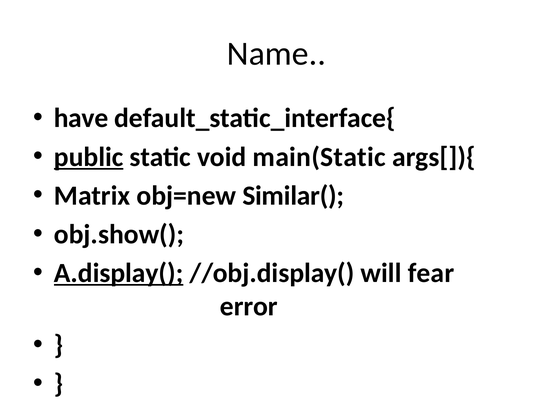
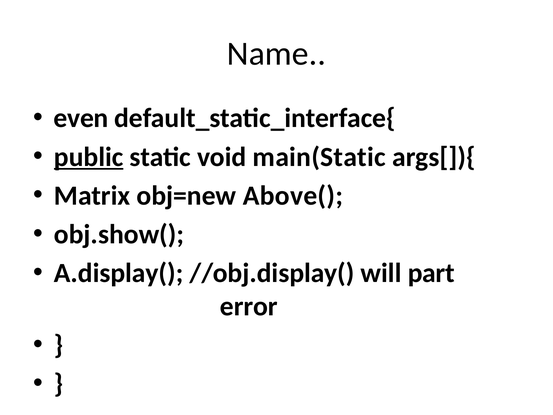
have: have -> even (81, 118)
Similar(: Similar( -> Above( (293, 195)
A.display( underline: present -> none (119, 273)
fear: fear -> part (431, 273)
